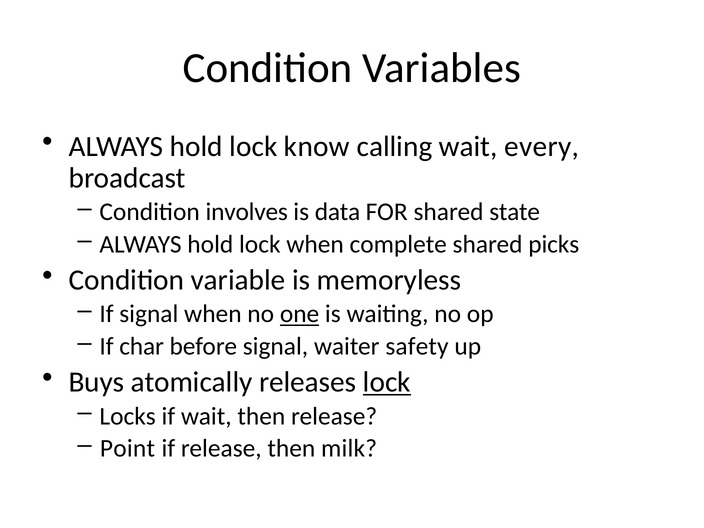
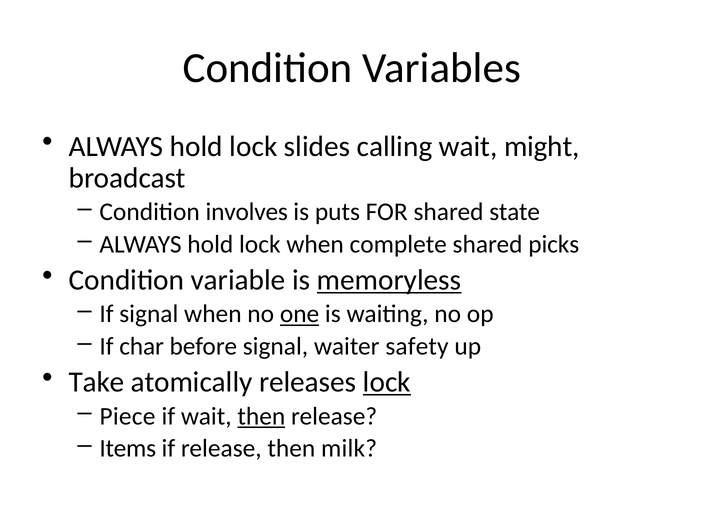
know: know -> slides (317, 146)
every: every -> might (542, 146)
data: data -> puts (337, 212)
memoryless underline: none -> present (389, 280)
Buys: Buys -> Take (96, 382)
Locks: Locks -> Piece (127, 416)
then underline: none -> present (261, 416)
Point: Point -> Items (128, 449)
